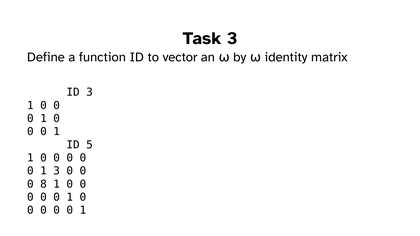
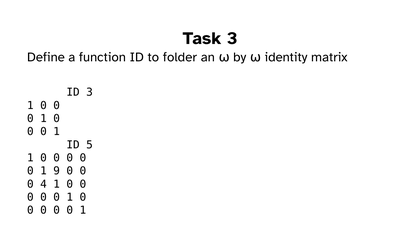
vector: vector -> folder (180, 57)
1 3: 3 -> 9 (57, 171)
8: 8 -> 4 (43, 184)
